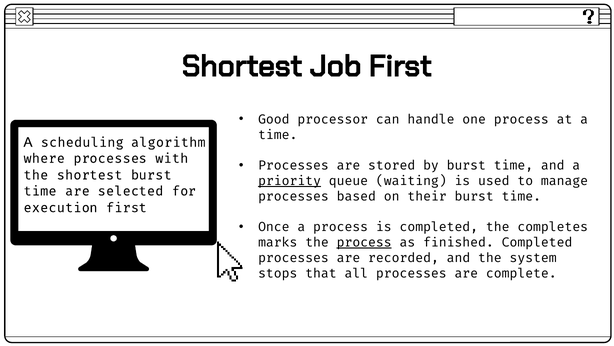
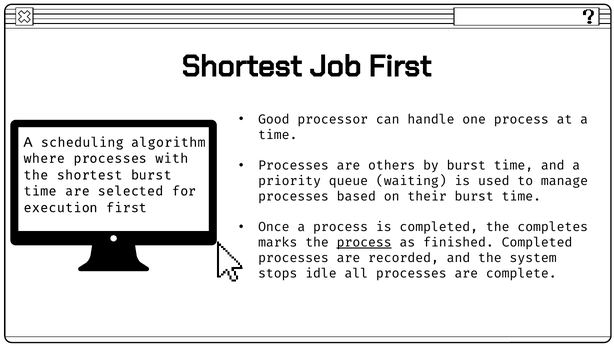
stored: stored -> others (392, 165)
priority underline: present -> none (290, 181)
that: that -> idle (321, 273)
